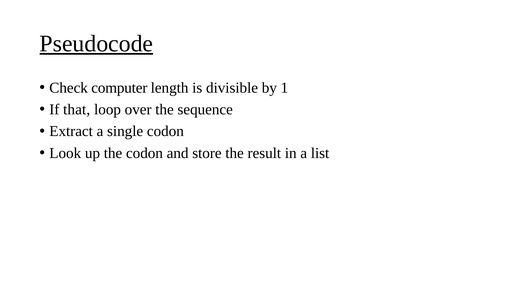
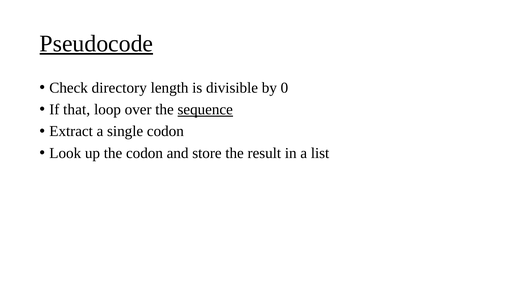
computer: computer -> directory (119, 88)
1: 1 -> 0 (284, 88)
sequence underline: none -> present (205, 110)
